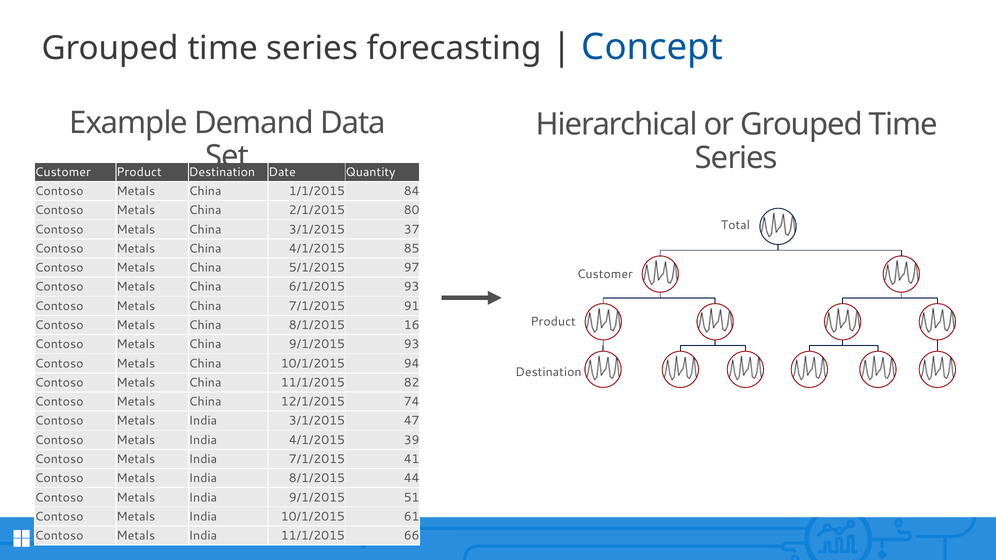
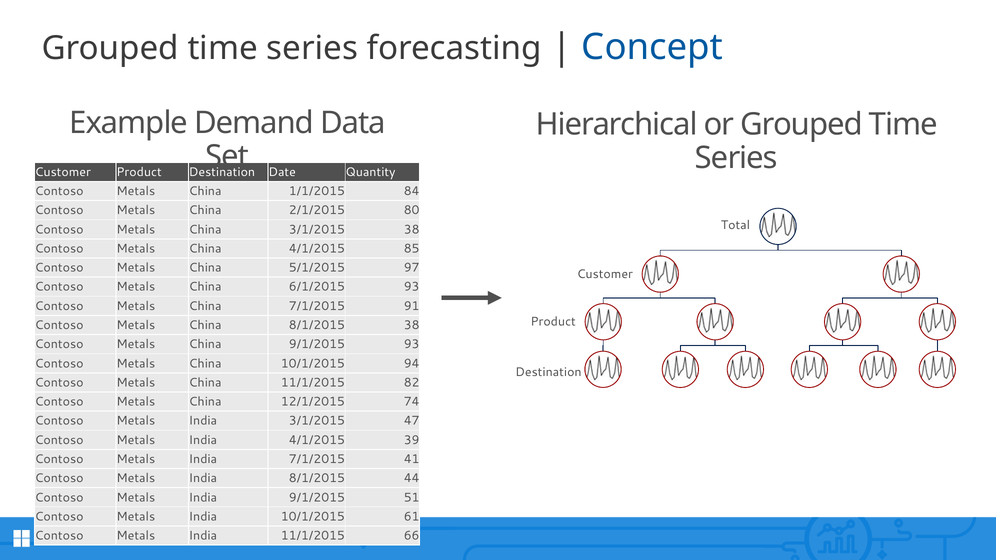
3/1/2015 37: 37 -> 38 (412, 230)
8/1/2015 16: 16 -> 38 (412, 325)
